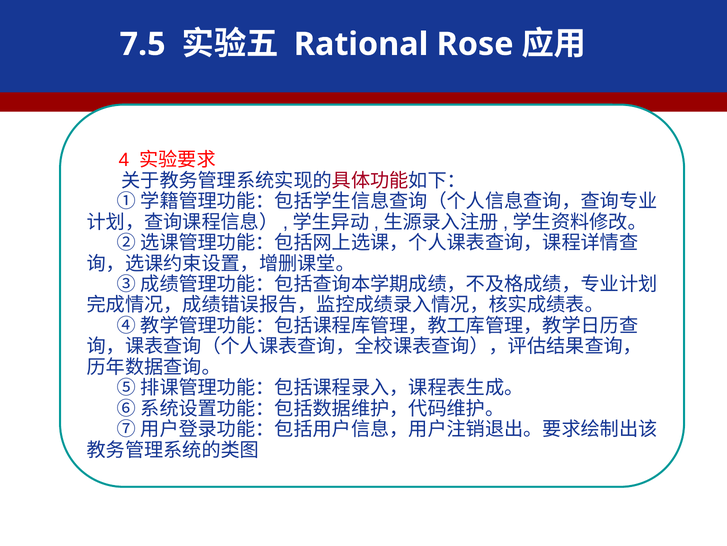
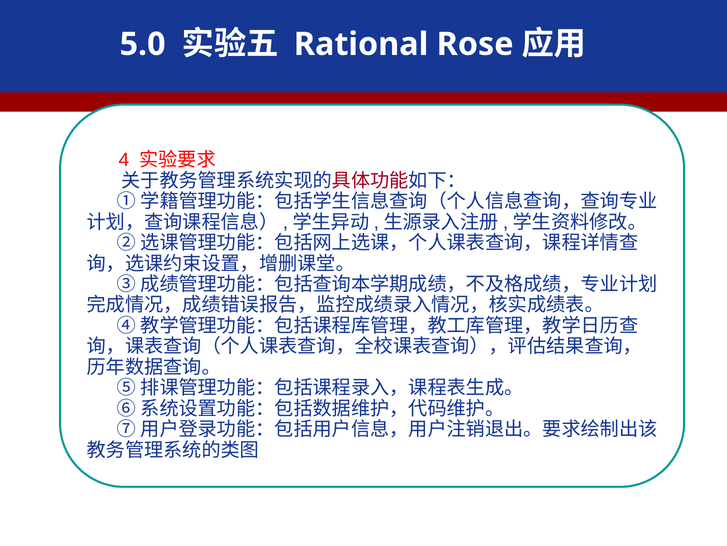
7.5: 7.5 -> 5.0 (143, 44)
